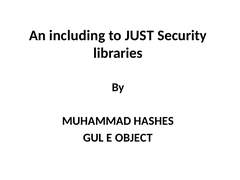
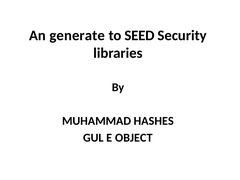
including: including -> generate (77, 36)
JUST: JUST -> SEED (140, 36)
